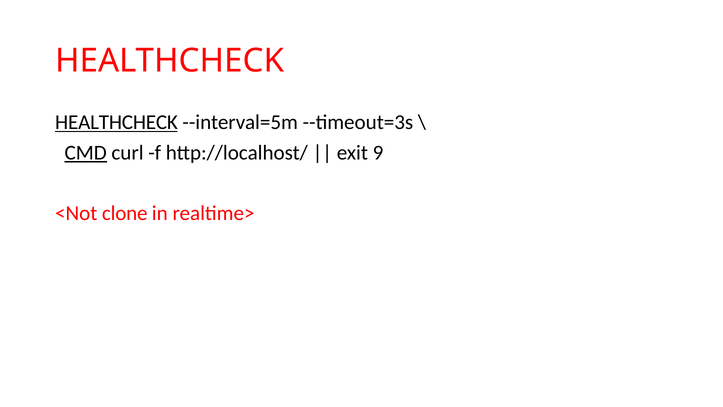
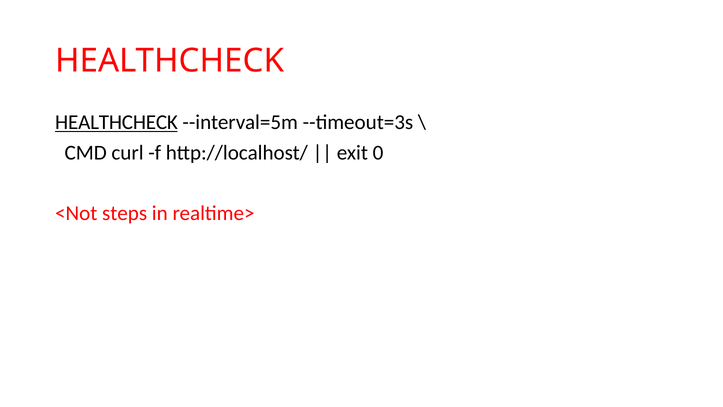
CMD underline: present -> none (86, 153)
9: 9 -> 0 (378, 153)
clone: clone -> steps (125, 213)
